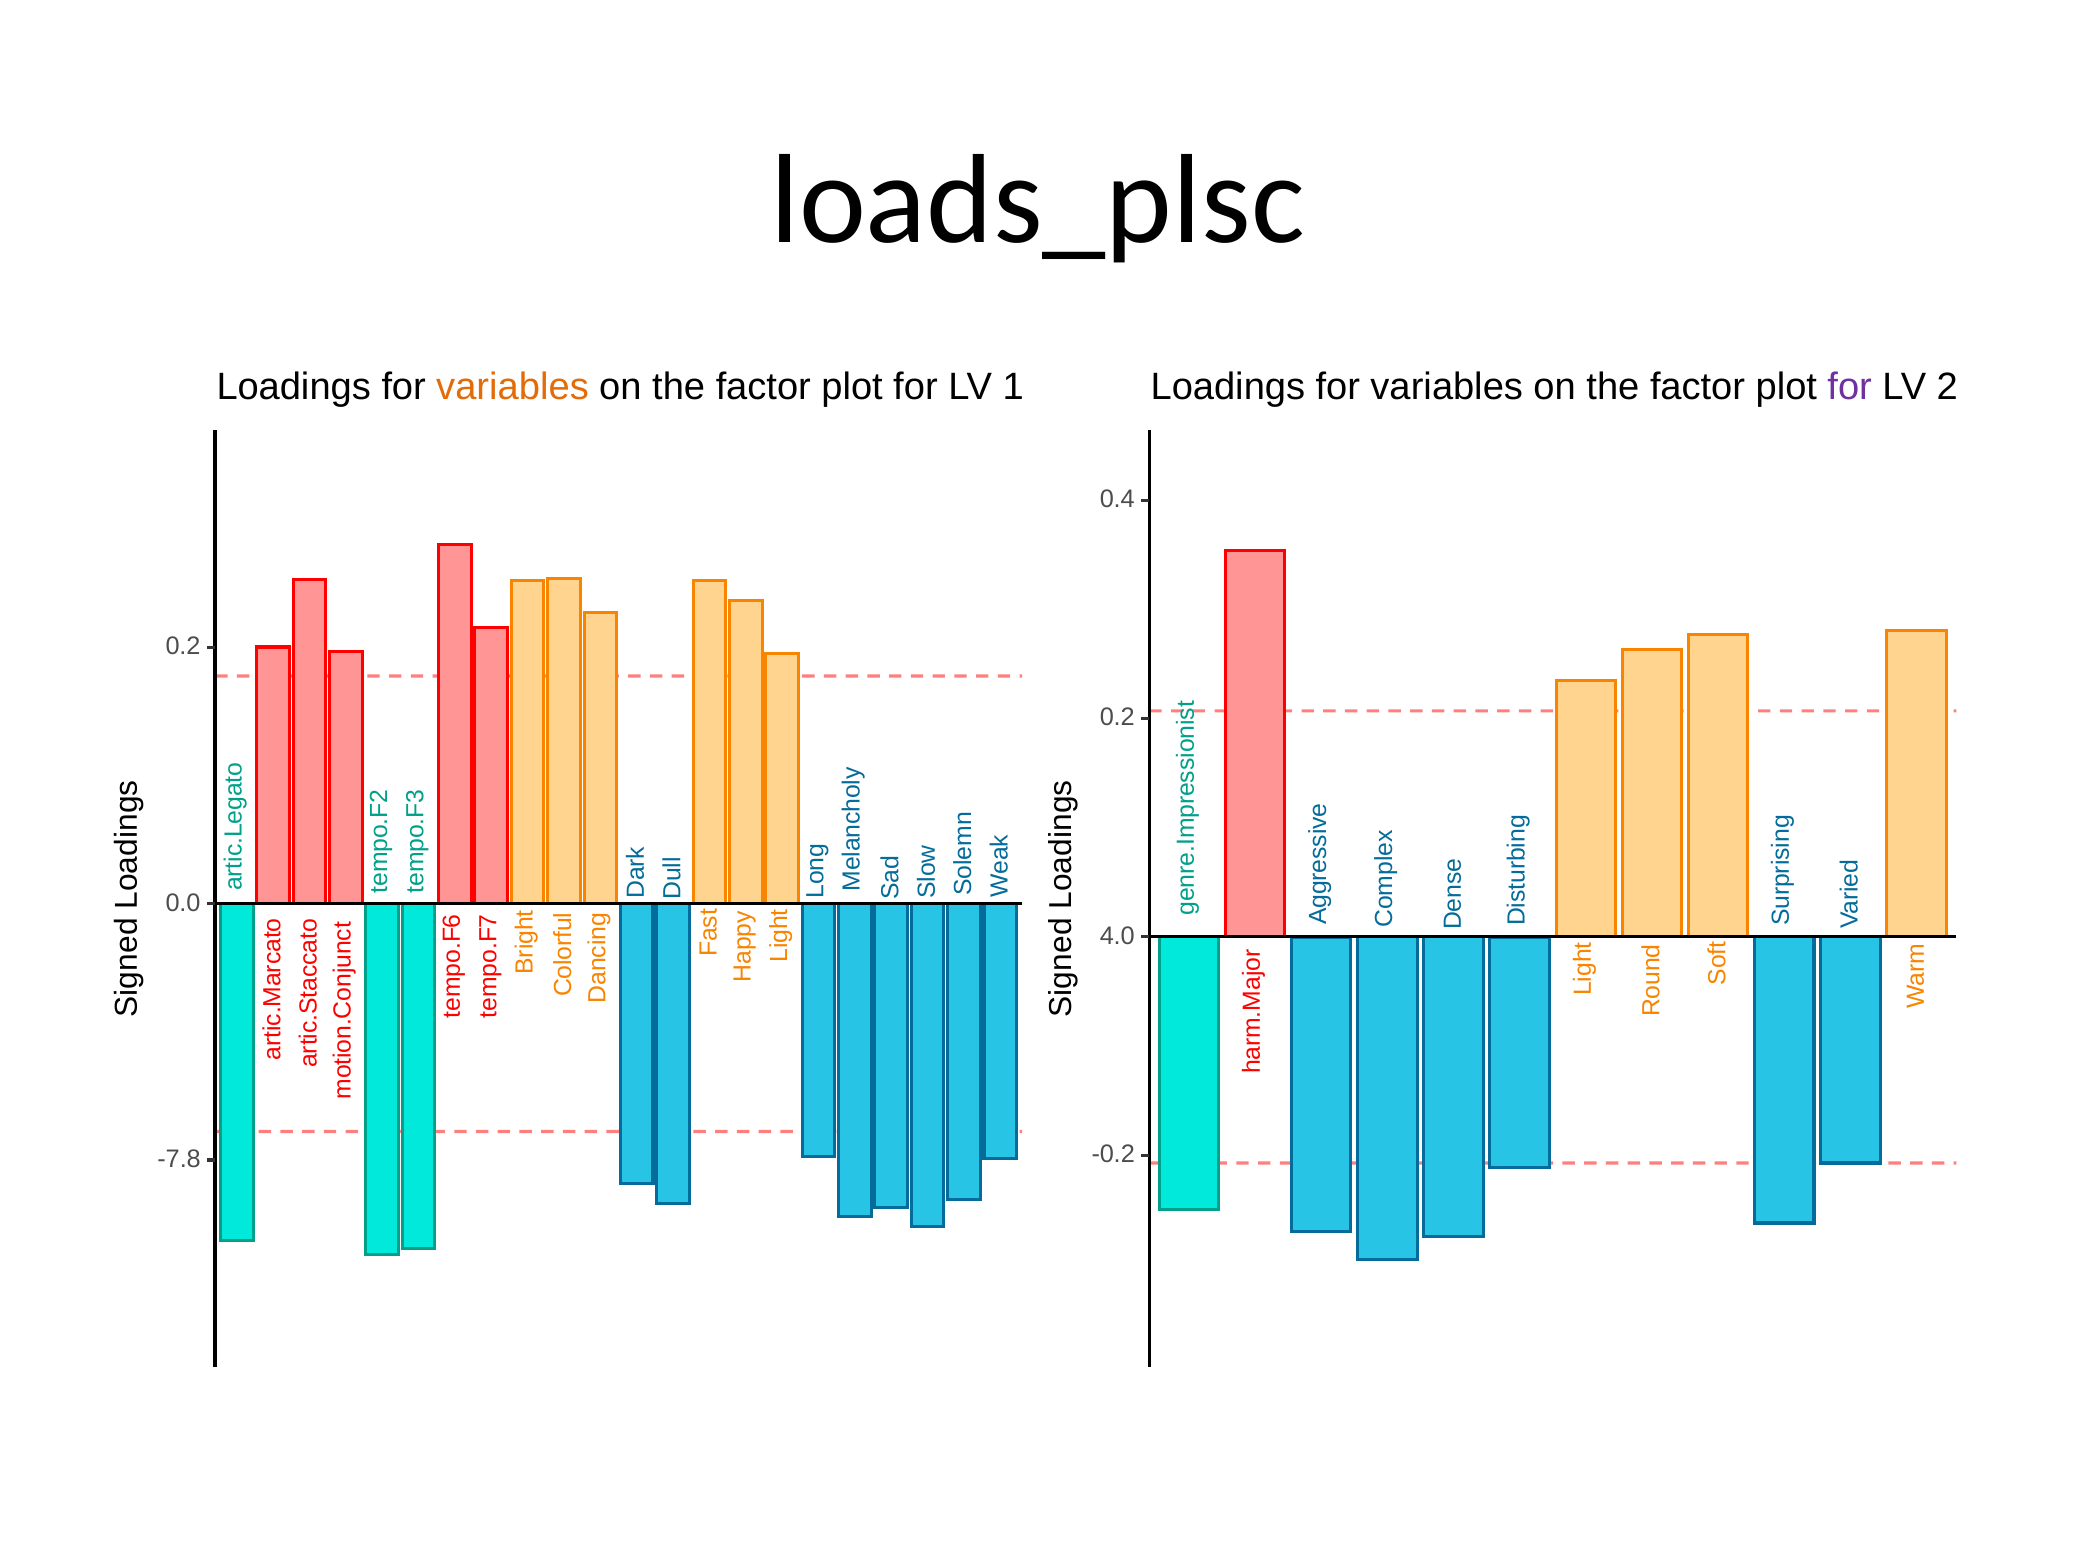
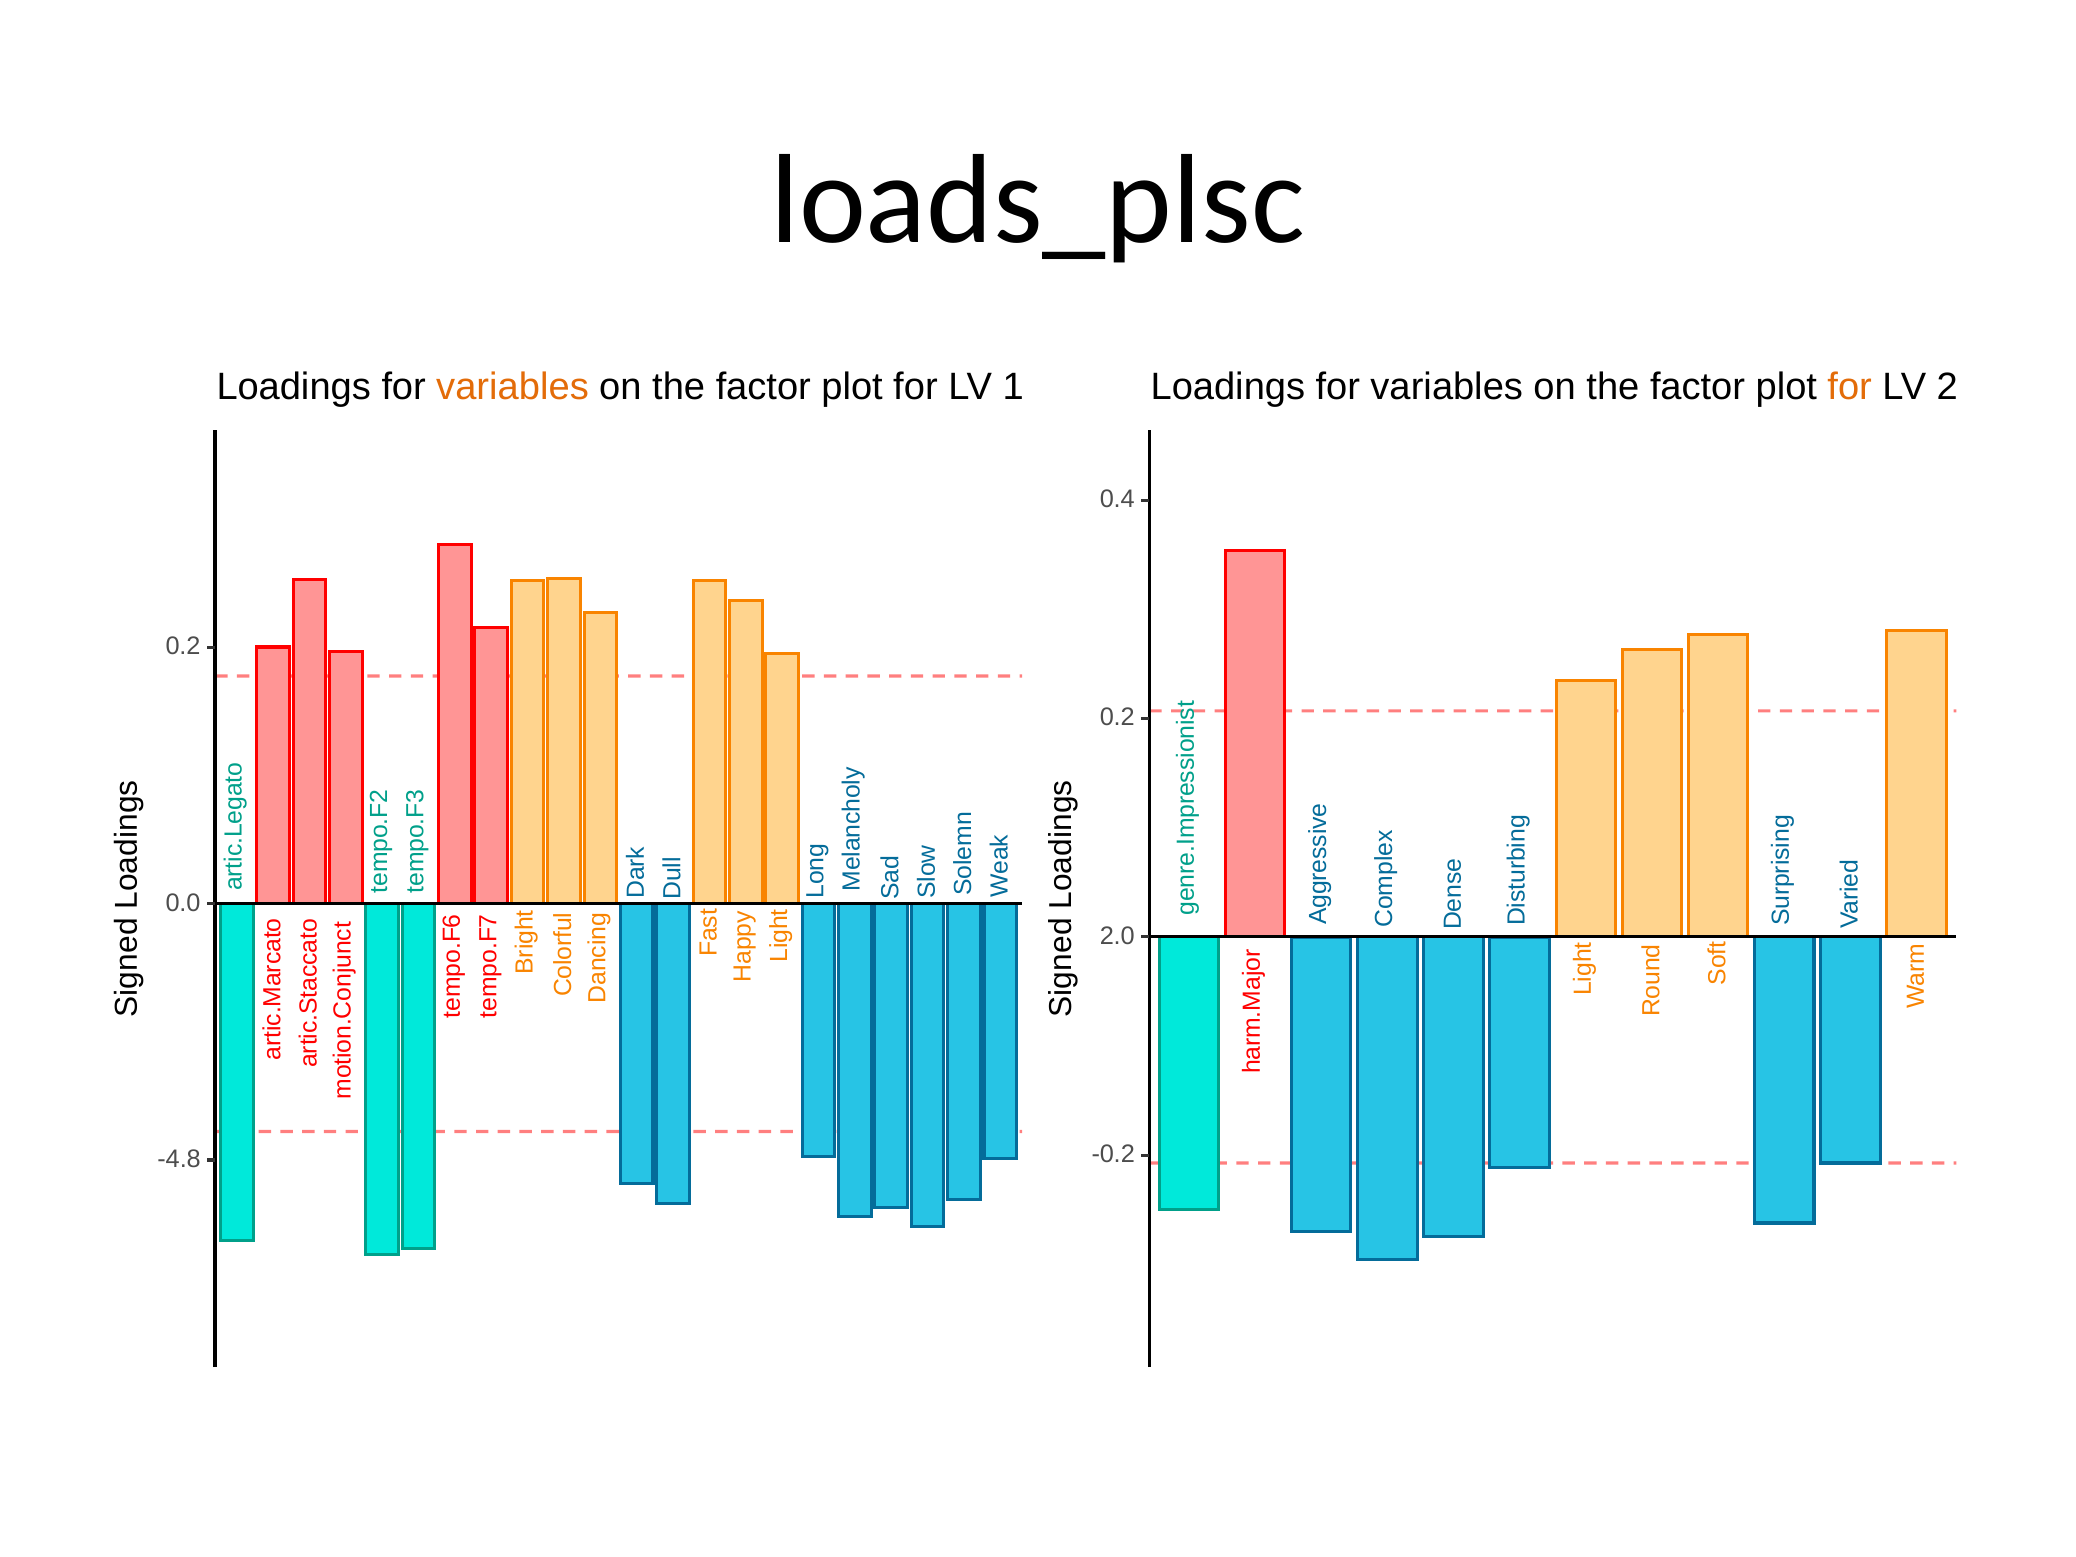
for colour: purple -> orange (1850, 387)
4.0: 4.0 -> 2.0 (1117, 936)
-7.8: -7.8 -> -4.8 (179, 1159)
